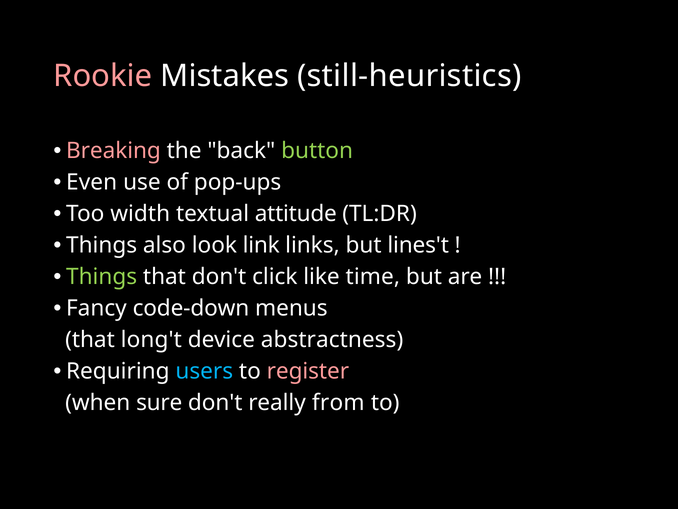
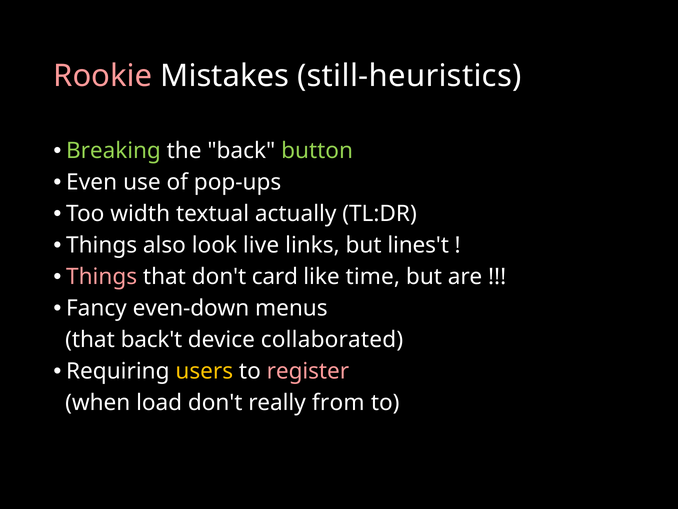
Breaking colour: pink -> light green (113, 151)
attitude: attitude -> actually (296, 214)
link: link -> live (261, 245)
Things colour: light green -> pink (102, 277)
click: click -> card (275, 277)
code-down: code-down -> even-down (191, 308)
long't: long't -> back't (151, 340)
abstractness: abstractness -> collaborated (332, 340)
users colour: light blue -> yellow (204, 371)
sure: sure -> load (159, 403)
